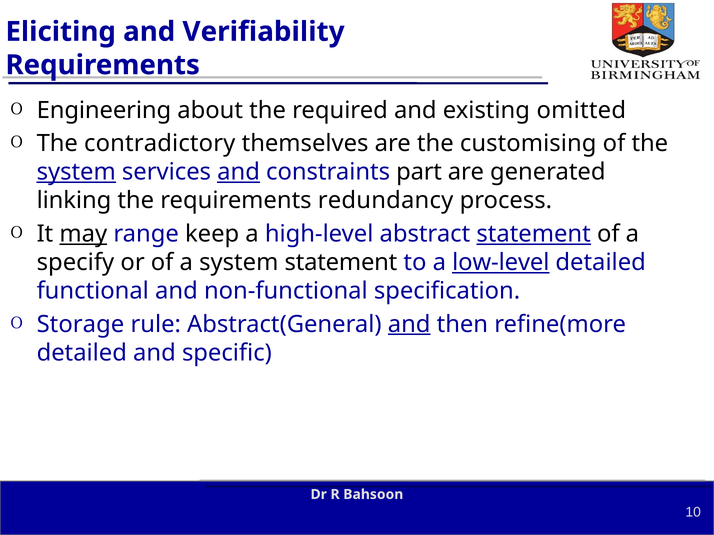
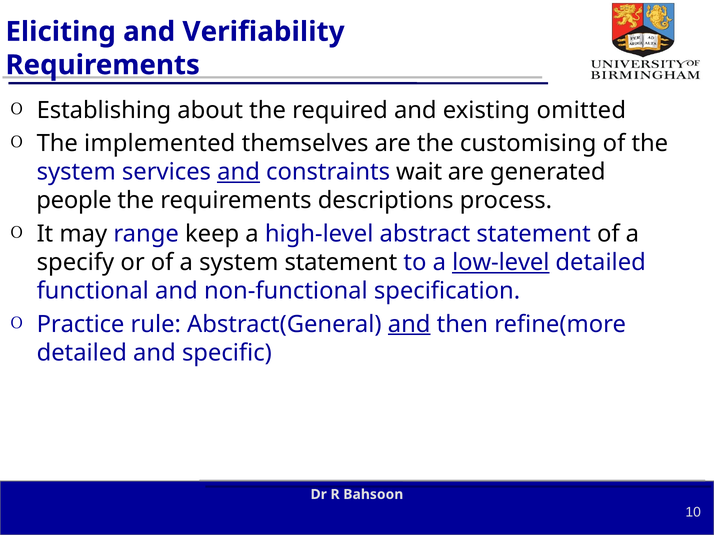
Engineering: Engineering -> Establishing (104, 110)
contradictory: contradictory -> implemented (160, 144)
system underline: present -> none (76, 172)
part: part -> wait (419, 172)
linking: linking -> people (74, 201)
redundancy: redundancy -> descriptions (386, 201)
may underline: present -> none (83, 234)
statement underline: present -> none (534, 234)
Storage: Storage -> Practice (81, 325)
